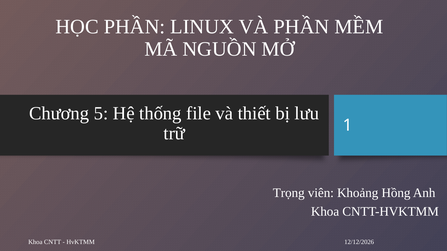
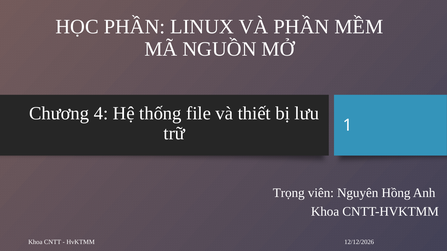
5: 5 -> 4 (101, 114)
Khoảng: Khoảng -> Nguyên (358, 193)
